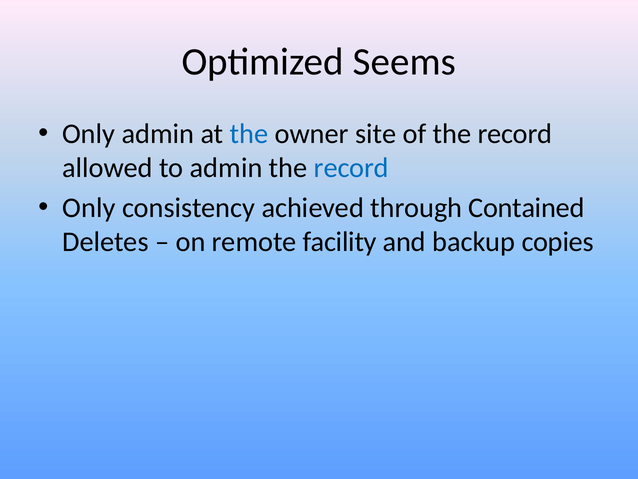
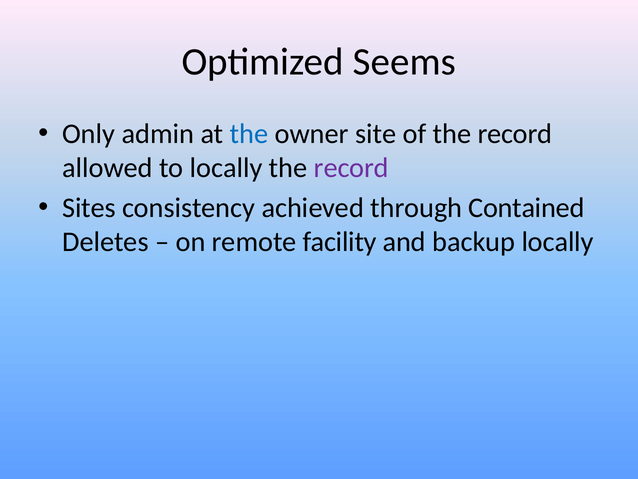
to admin: admin -> locally (226, 168)
record colour: blue -> purple (351, 168)
Only: Only -> Sites (89, 208)
backup copies: copies -> locally (558, 242)
